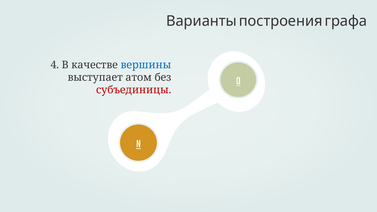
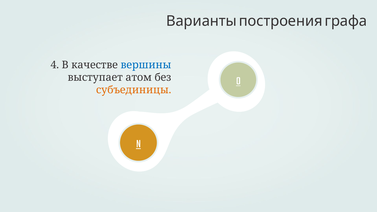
субъединицы colour: red -> orange (134, 90)
